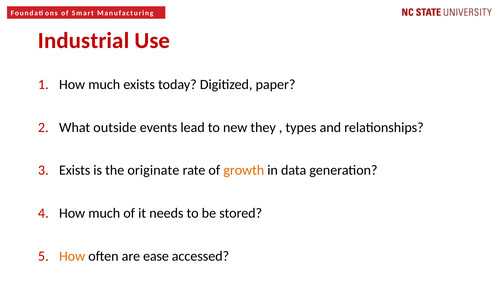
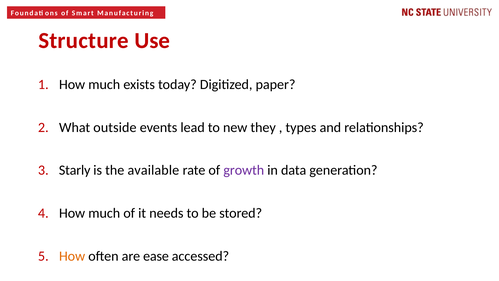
Industrial: Industrial -> Structure (84, 41)
Exists: Exists -> Starly (75, 170)
originate: originate -> available (153, 170)
growth colour: orange -> purple (244, 170)
